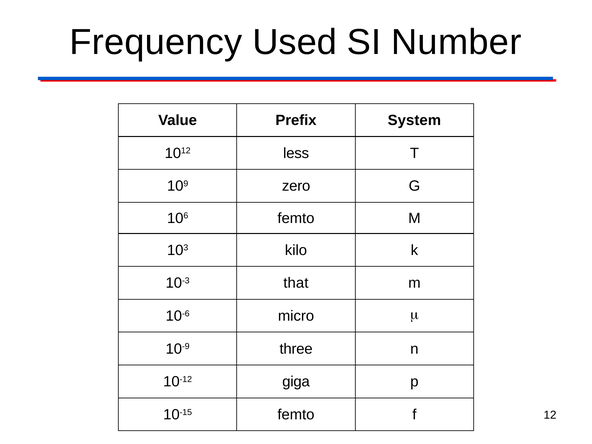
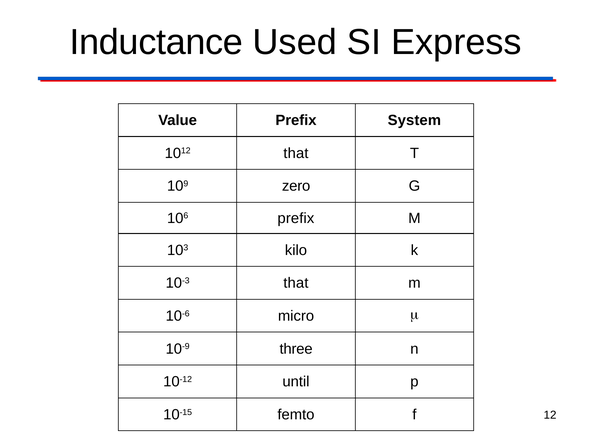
Frequency: Frequency -> Inductance (156, 42)
Number: Number -> Express (456, 42)
1012 less: less -> that (296, 153)
106 femto: femto -> prefix (296, 218)
giga: giga -> until (296, 382)
